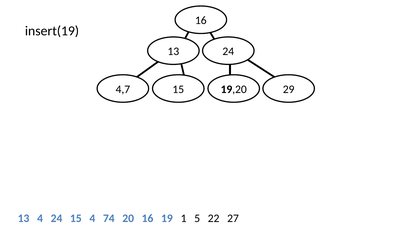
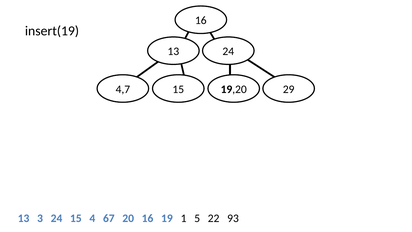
13 4: 4 -> 3 (40, 218)
74: 74 -> 67 (109, 218)
27: 27 -> 93 (233, 218)
